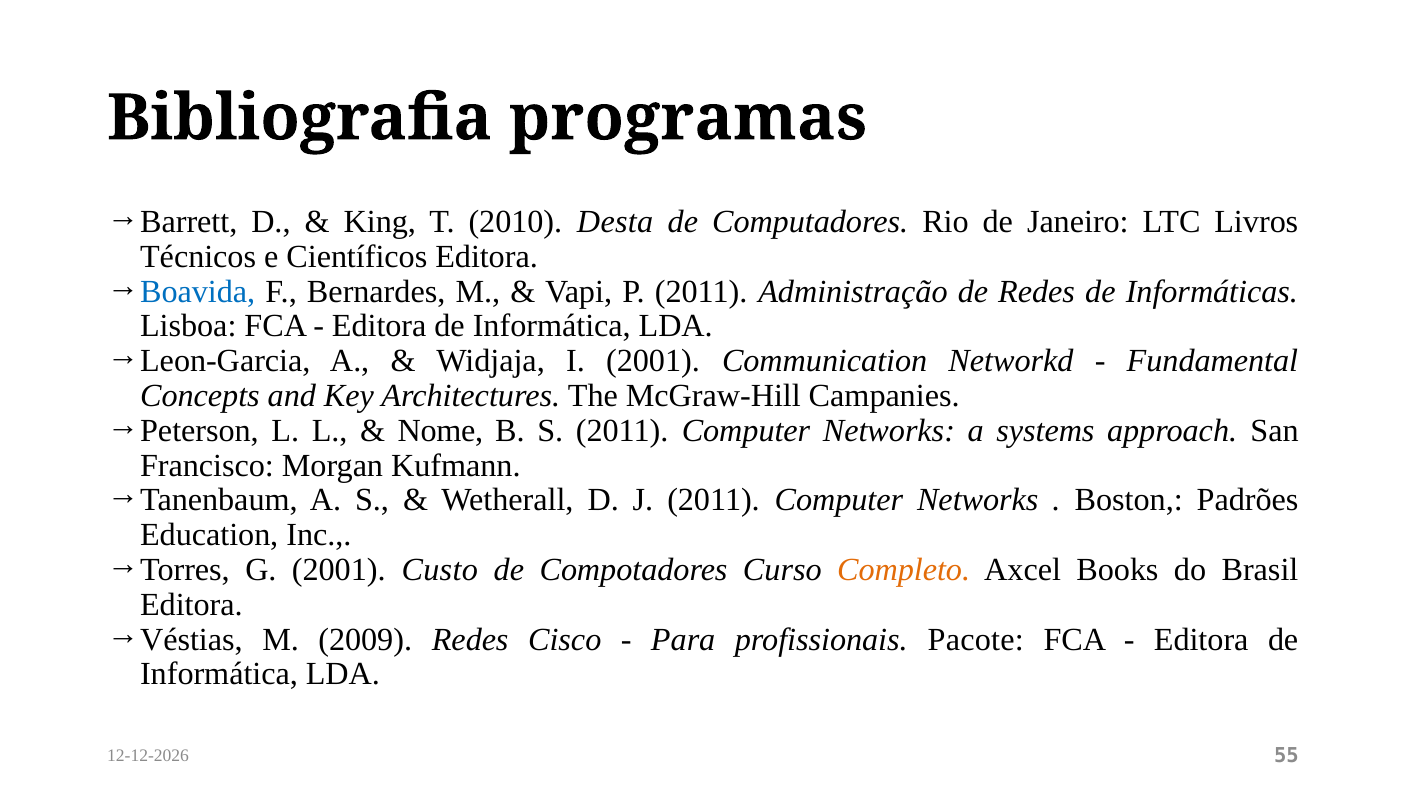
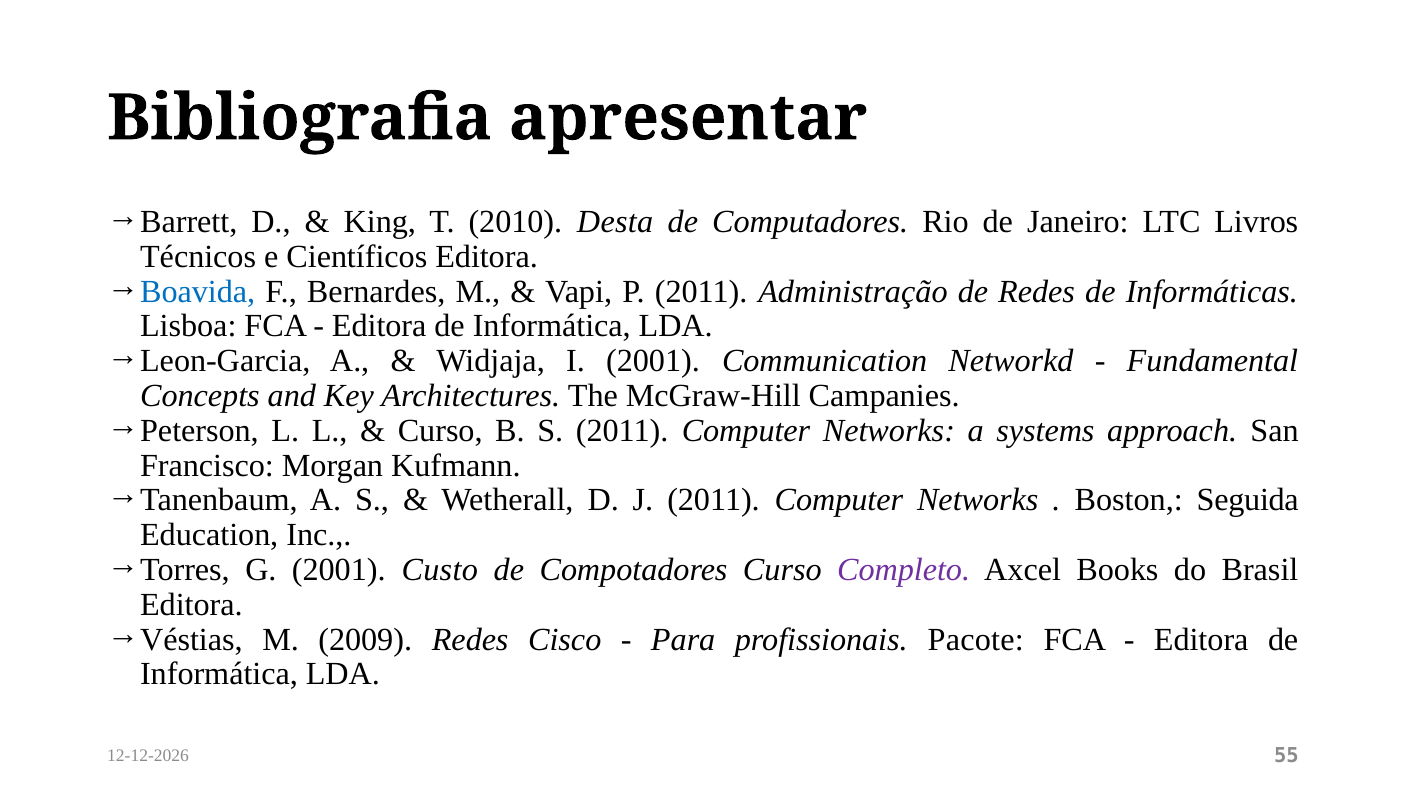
programas: programas -> apresentar (688, 118)
Nome: Nome -> Curso (440, 431)
Padrões: Padrões -> Seguida (1248, 500)
Completo colour: orange -> purple (904, 570)
